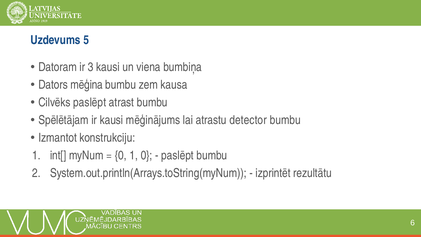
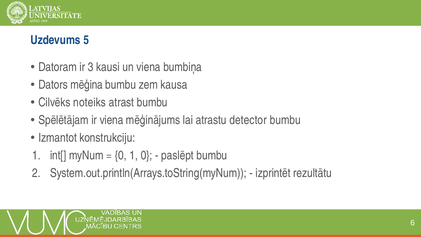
Cilvēks paslēpt: paslēpt -> noteiks (90, 102)
ir kausi: kausi -> viena (112, 120)
